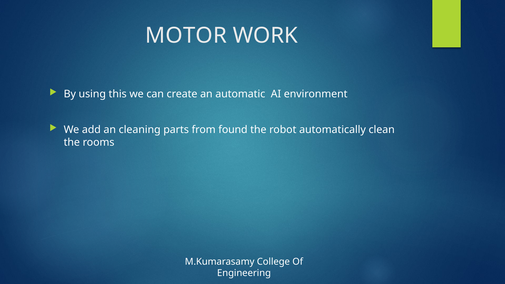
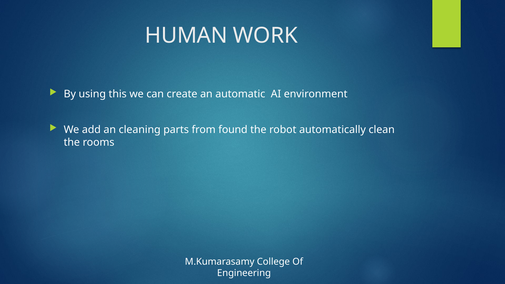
MOTOR: MOTOR -> HUMAN (186, 35)
